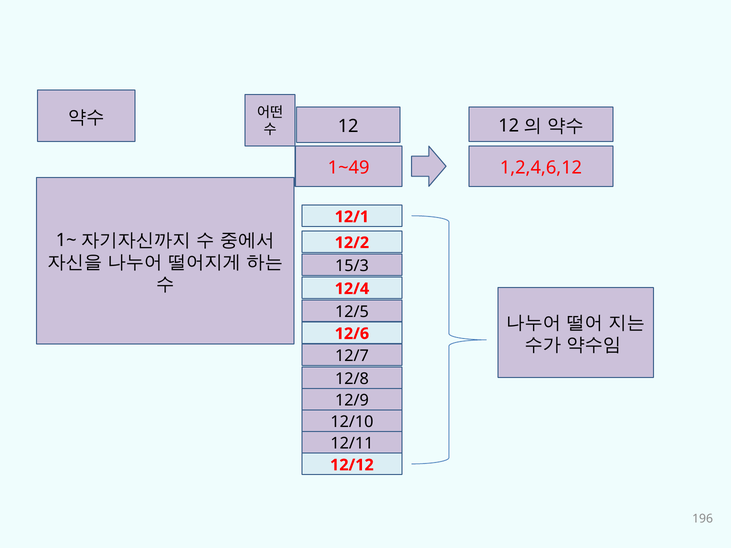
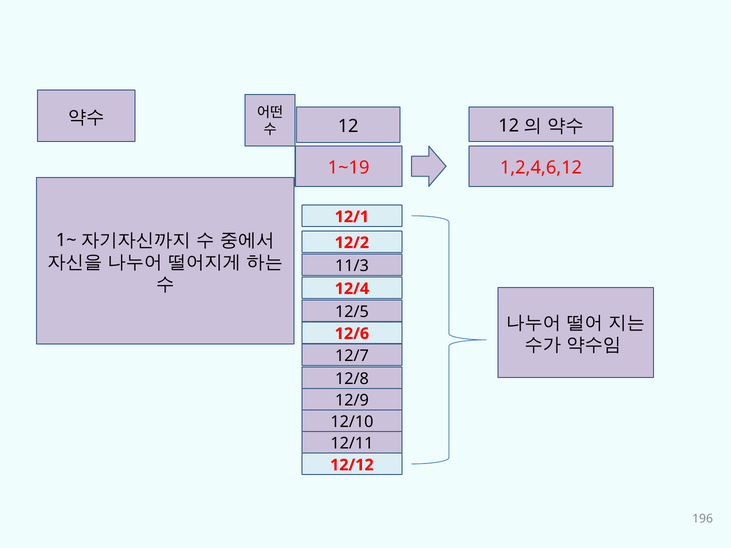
1~49: 1~49 -> 1~19 (349, 168)
15/3: 15/3 -> 11/3 (352, 266)
